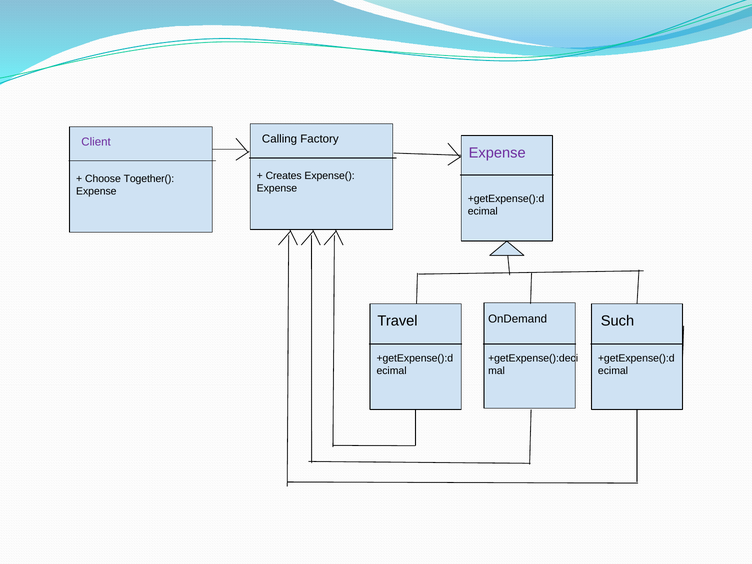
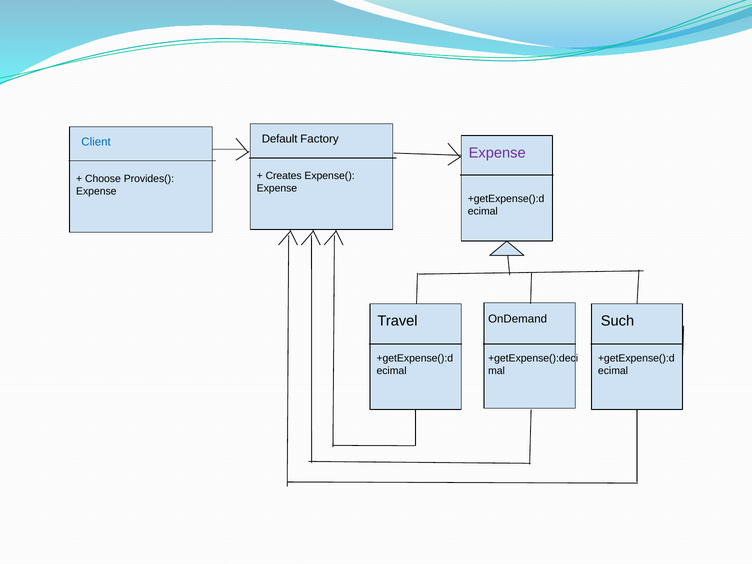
Calling: Calling -> Default (280, 139)
Client colour: purple -> blue (96, 142)
Together(: Together( -> Provides( (149, 179)
